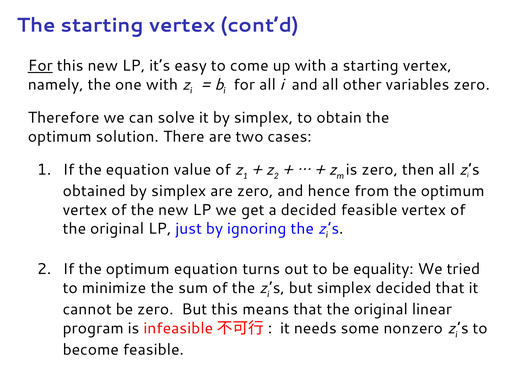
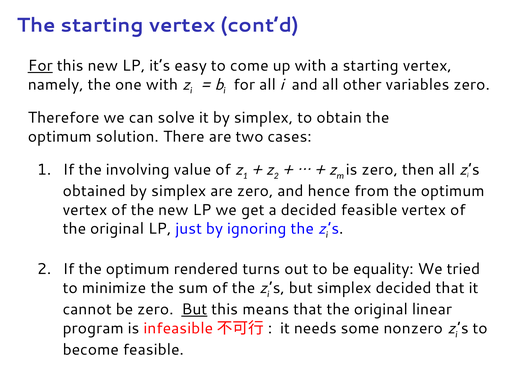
the equation: equation -> involving (138, 170)
optimum equation: equation -> rendered (206, 269)
But underline: none -> present (194, 309)
